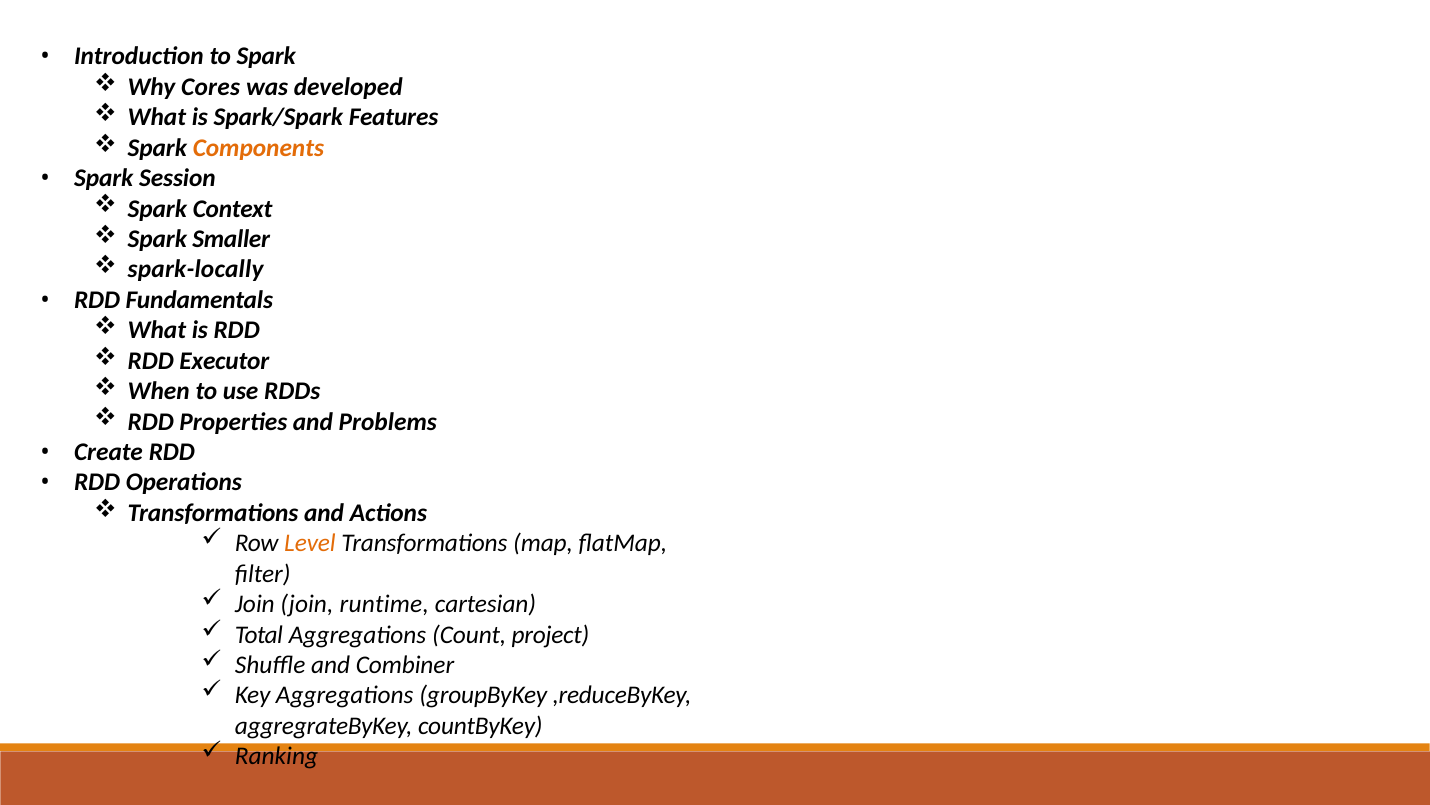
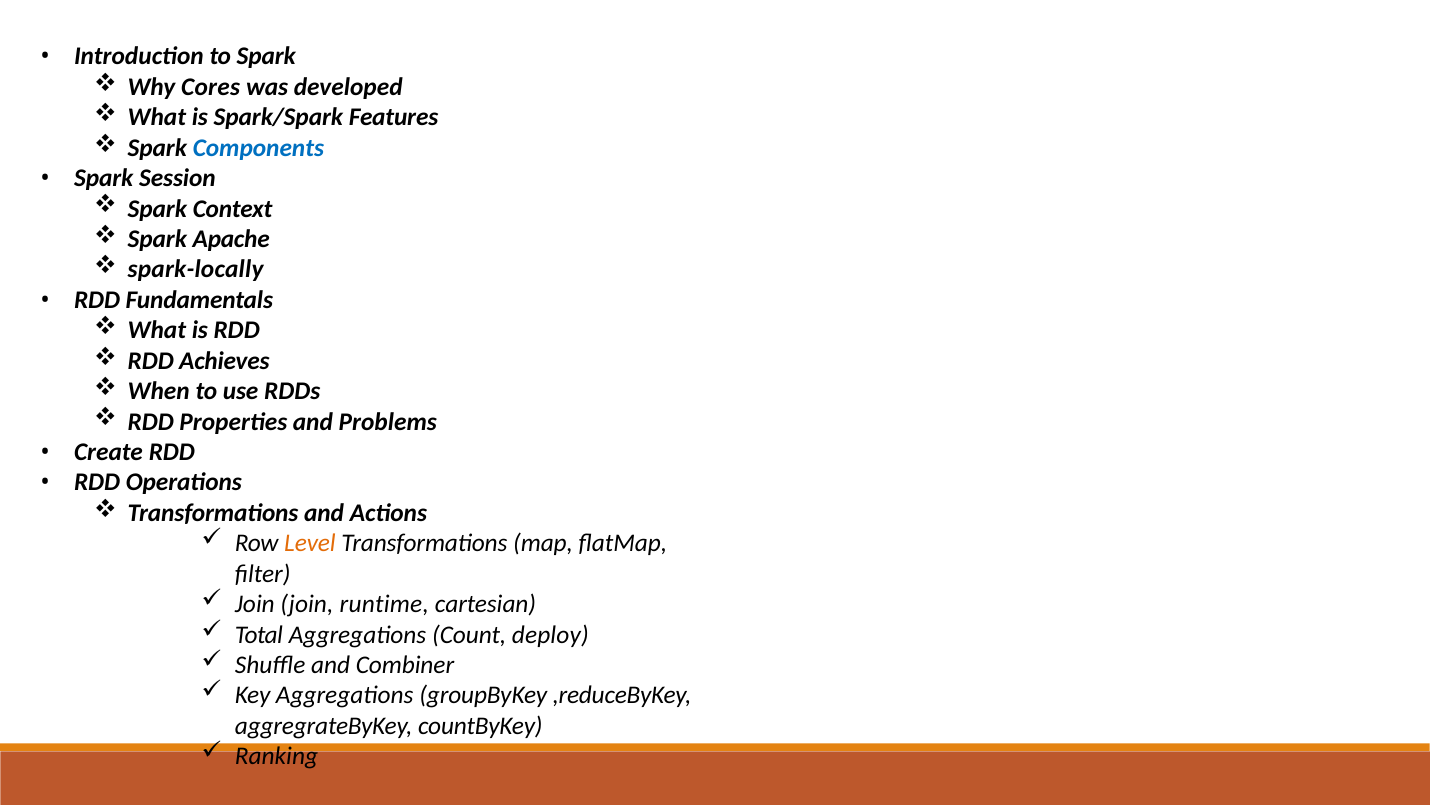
Components colour: orange -> blue (258, 148)
Smaller: Smaller -> Apache (231, 239)
Executor: Executor -> Achieves (224, 361)
project: project -> deploy (550, 634)
